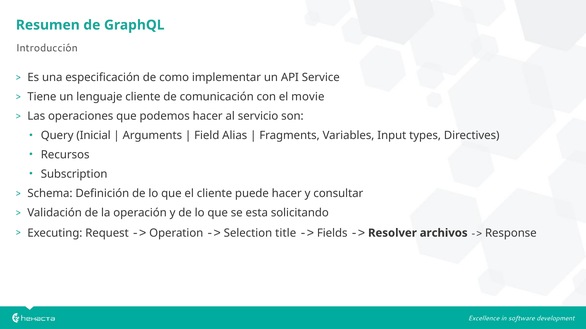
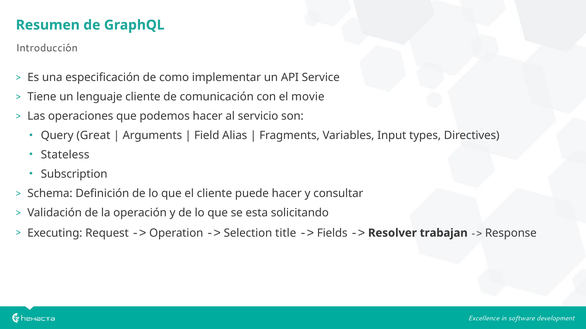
Inicial: Inicial -> Great (93, 136)
Recursos: Recursos -> Stateless (65, 155)
archivos: archivos -> trabajan (444, 233)
